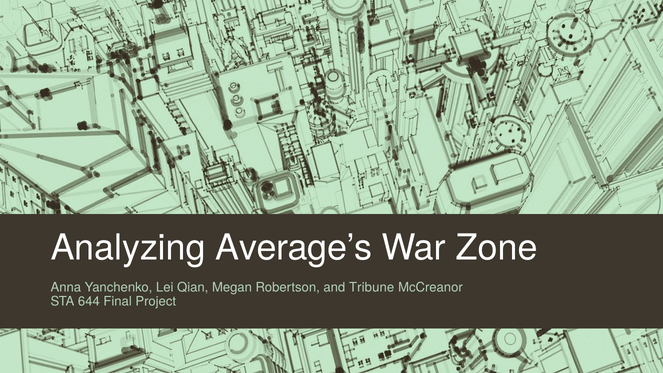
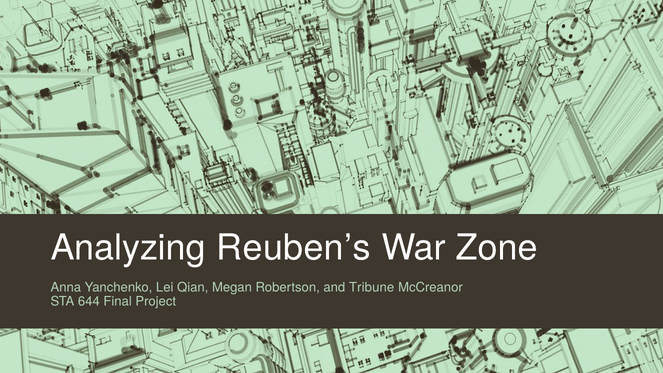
Average’s: Average’s -> Reuben’s (293, 248)
